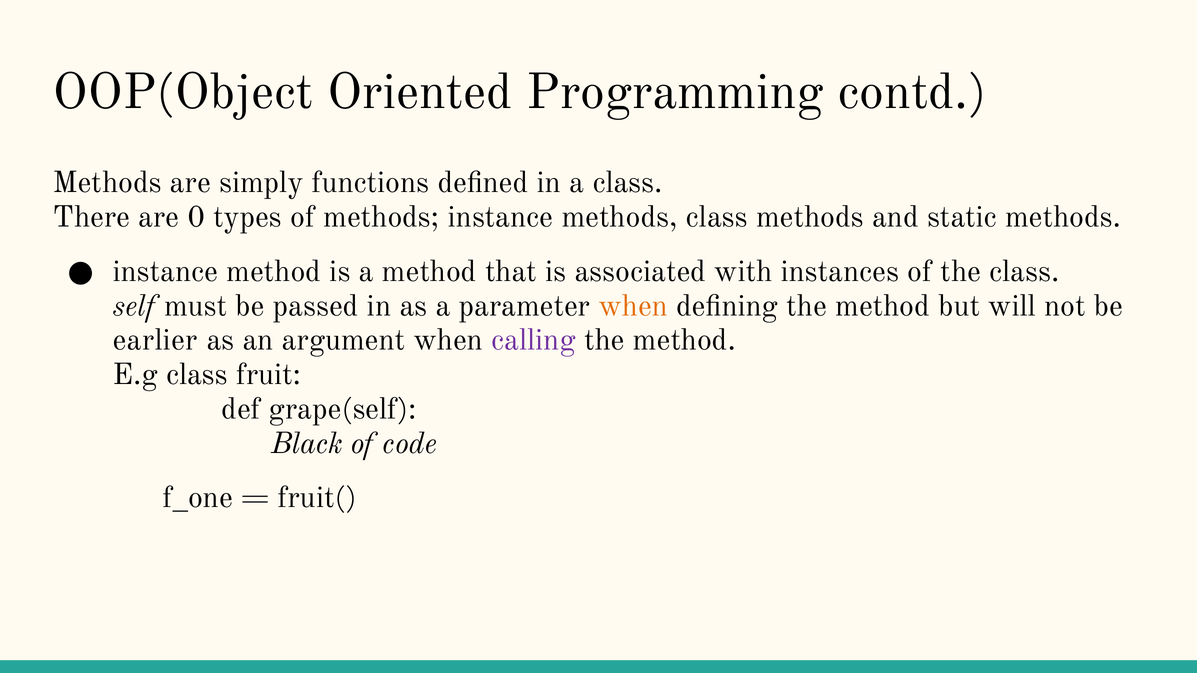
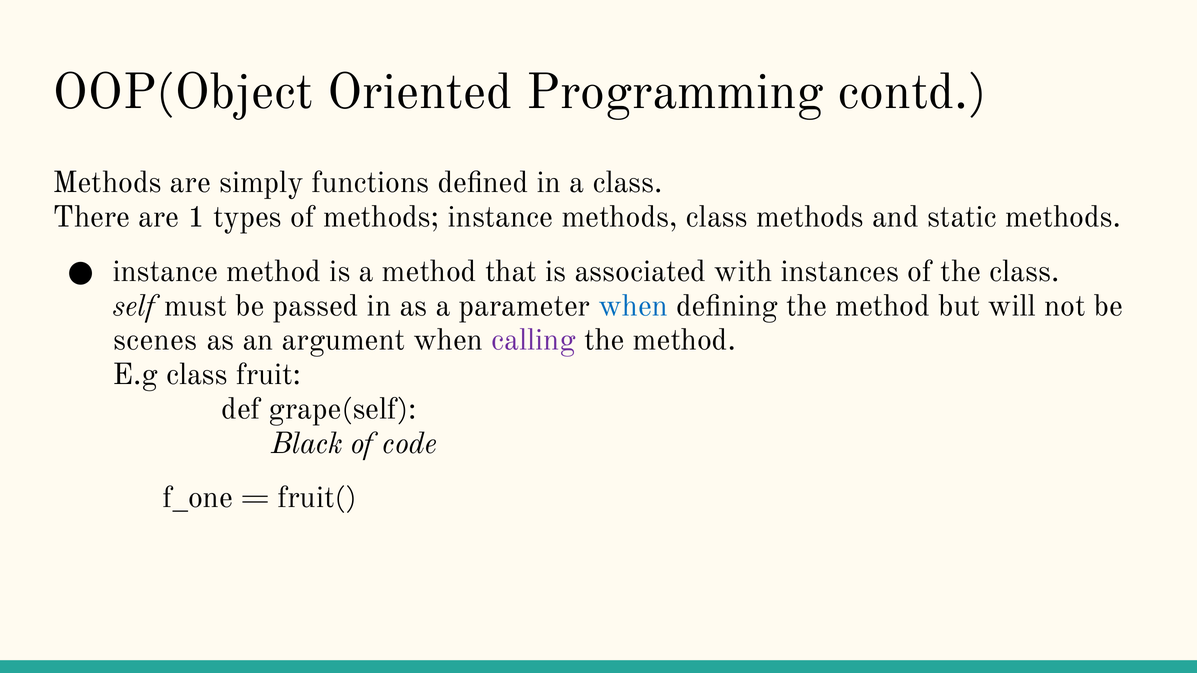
0: 0 -> 1 (196, 217)
when colour: orange -> blue (633, 306)
earlier: earlier -> scenes (155, 340)
